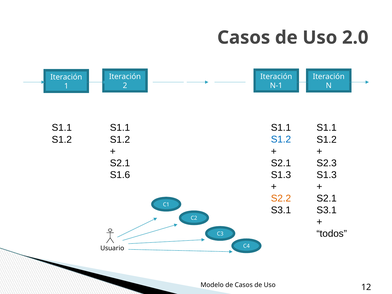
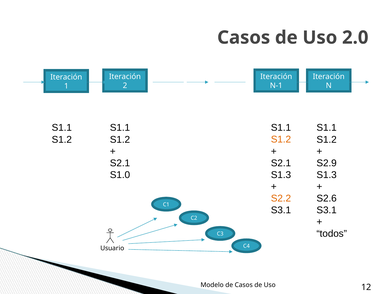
S1.2 colour: blue -> orange (281, 140)
S2.3: S2.3 -> S2.9 (327, 163)
S1.6: S1.6 -> S1.0 (120, 175)
S2.1: S2.1 -> S2.6 (327, 198)
